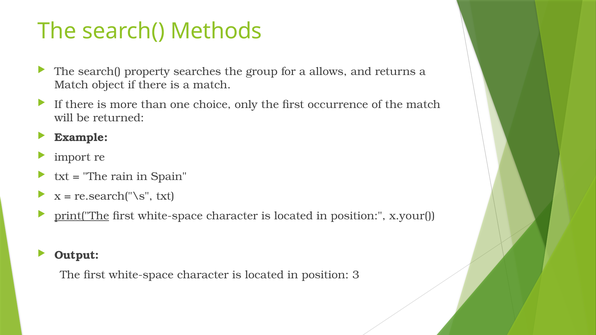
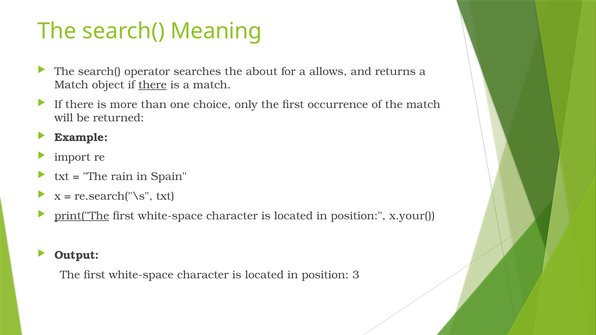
Methods: Methods -> Meaning (216, 31)
property: property -> operator (147, 71)
group: group -> about (262, 71)
there underline: none -> present (153, 85)
